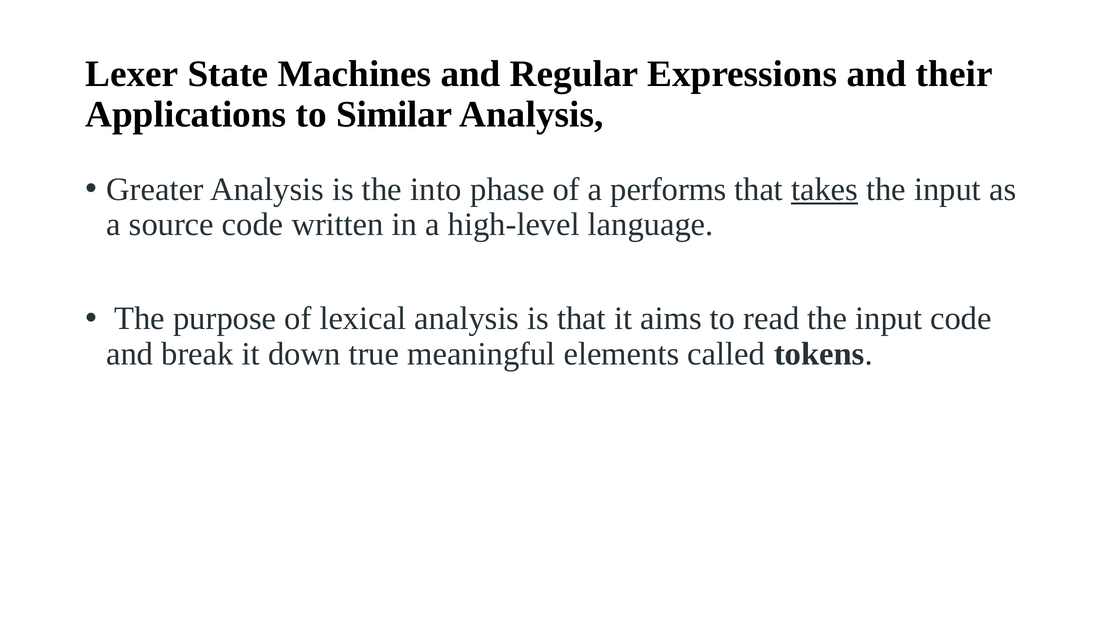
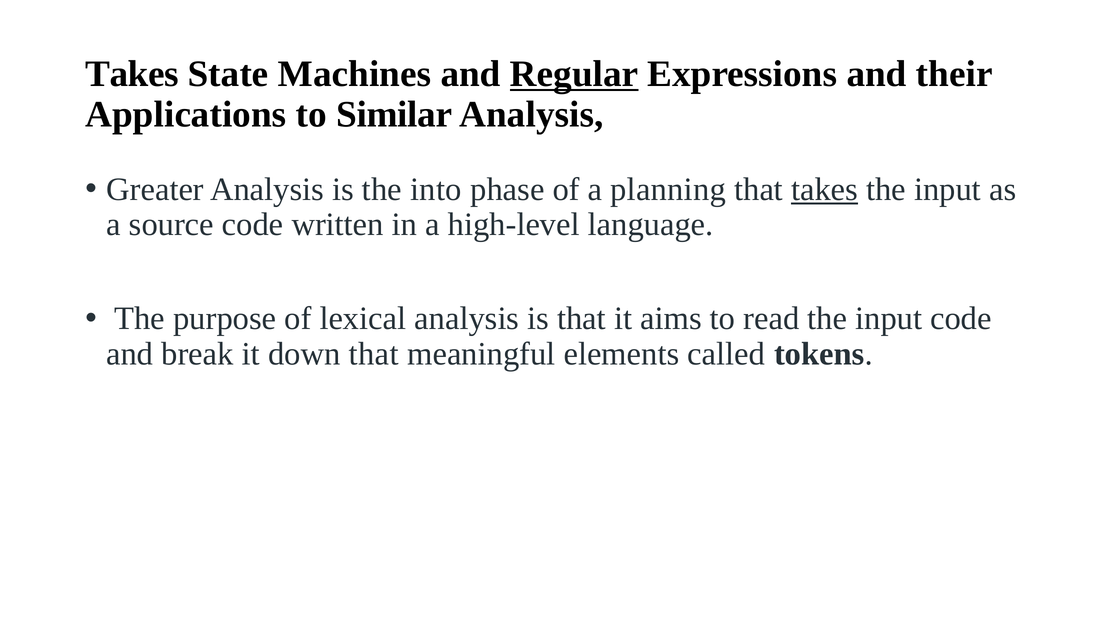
Lexer: Lexer -> Takes (132, 74)
Regular underline: none -> present (574, 74)
performs: performs -> planning (668, 189)
down true: true -> that (374, 354)
